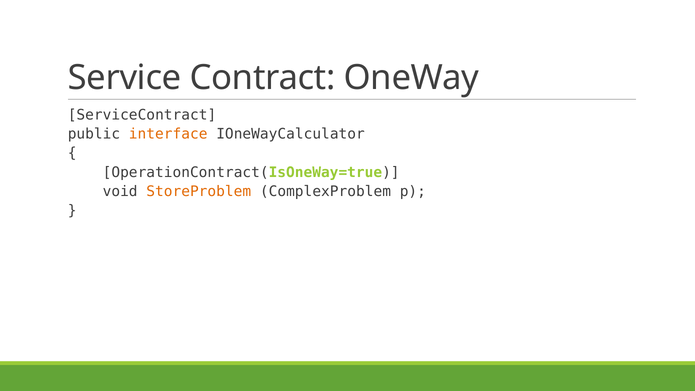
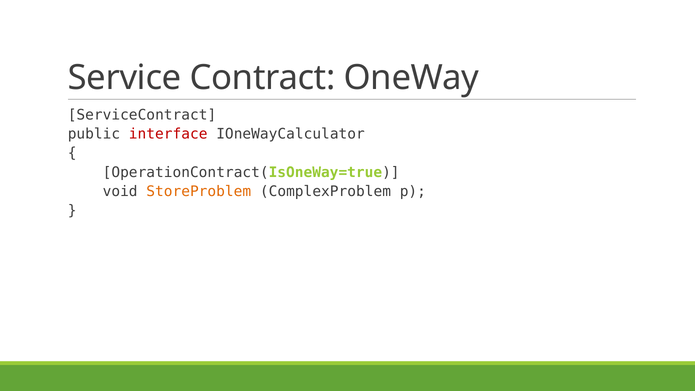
interface colour: orange -> red (168, 134)
